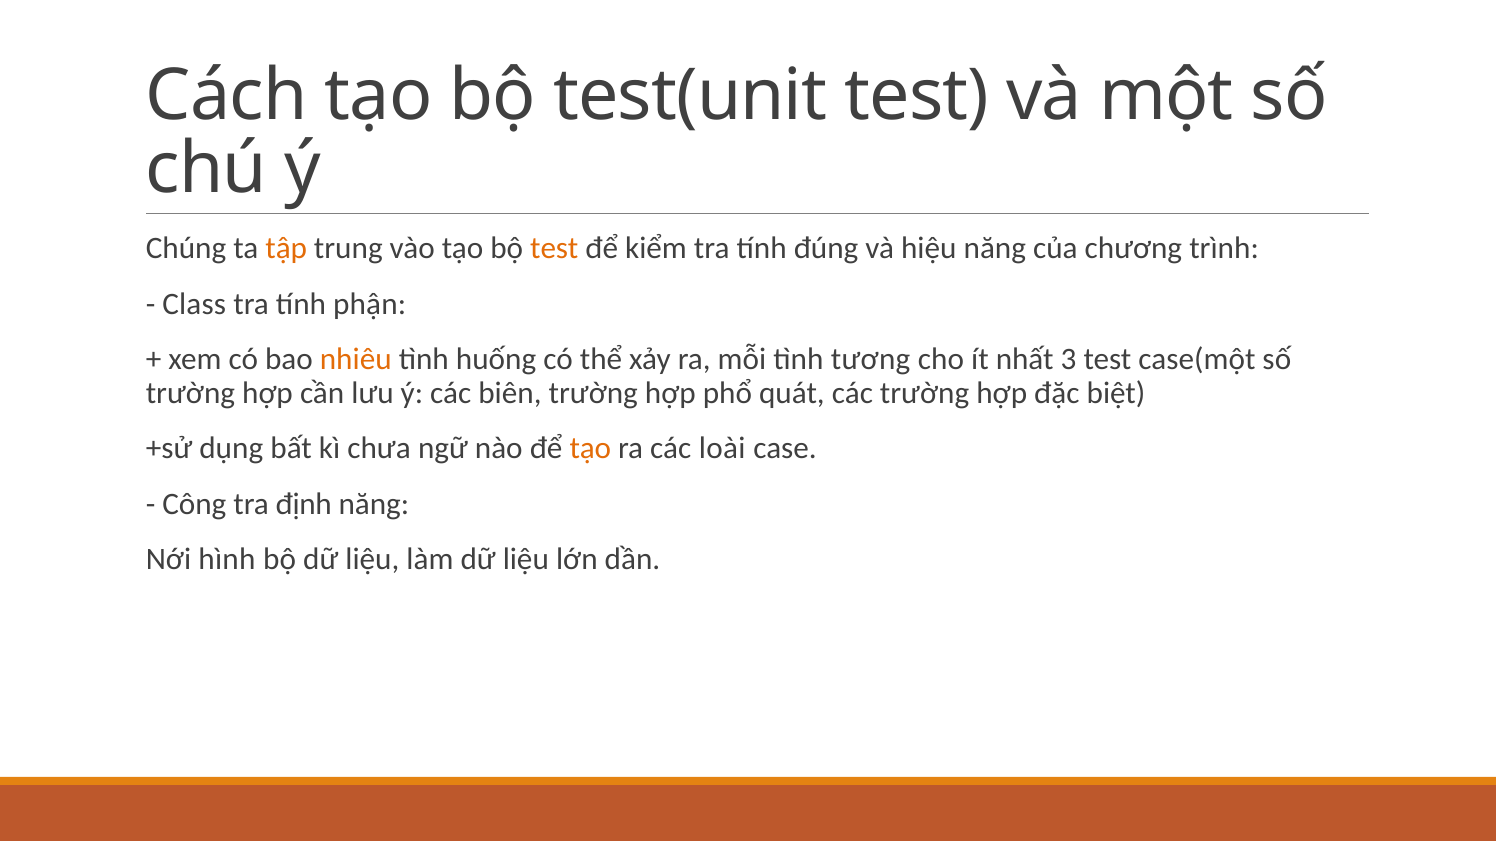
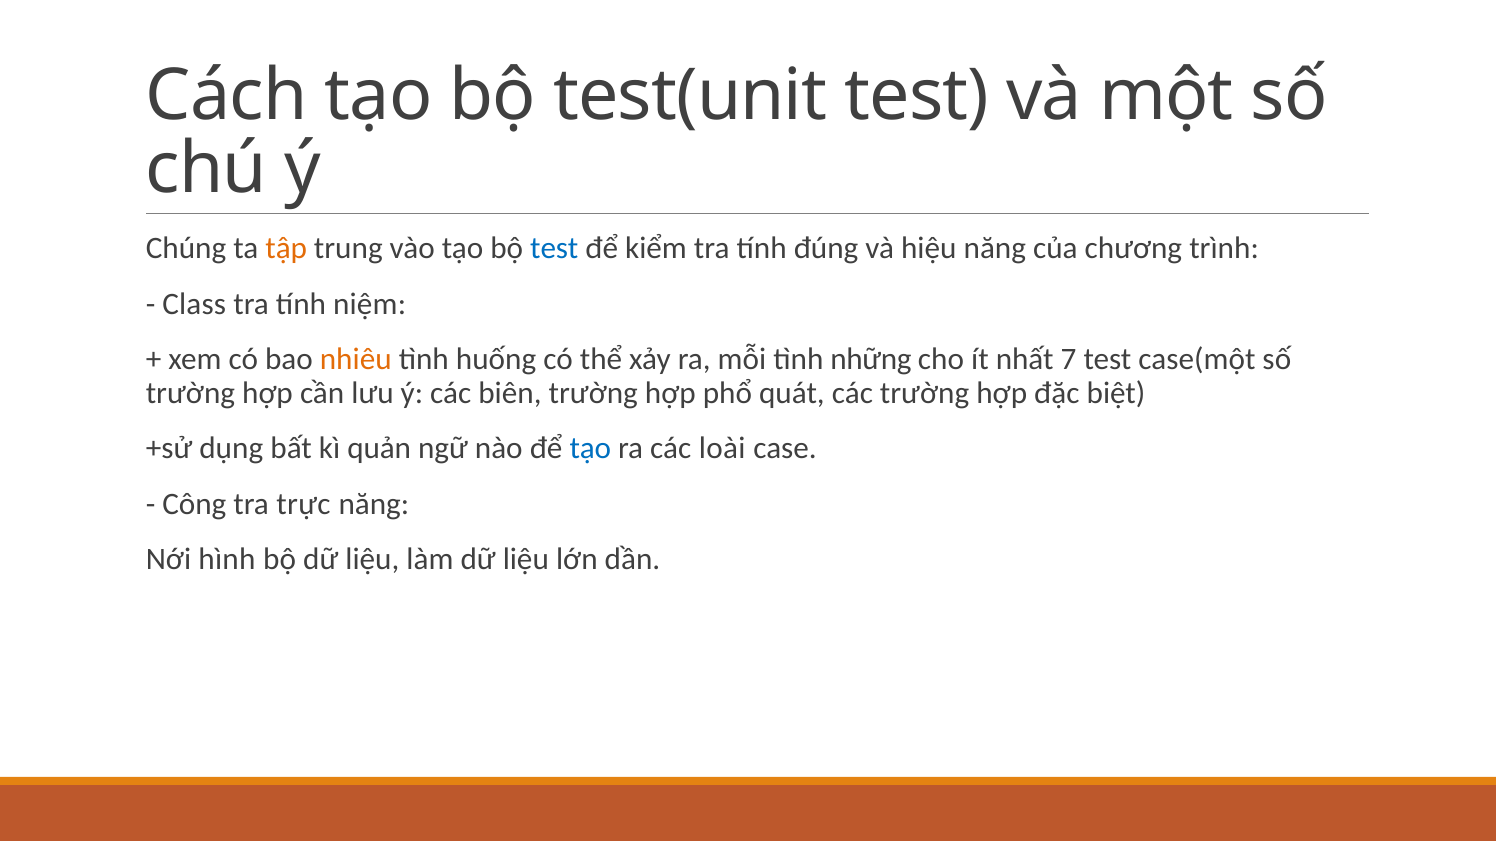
test colour: orange -> blue (554, 249)
phận: phận -> niệm (370, 304)
tương: tương -> những (871, 360)
3: 3 -> 7 (1068, 360)
chưa: chưa -> quản (379, 449)
tạo colour: orange -> blue (590, 449)
định: định -> trực (303, 504)
